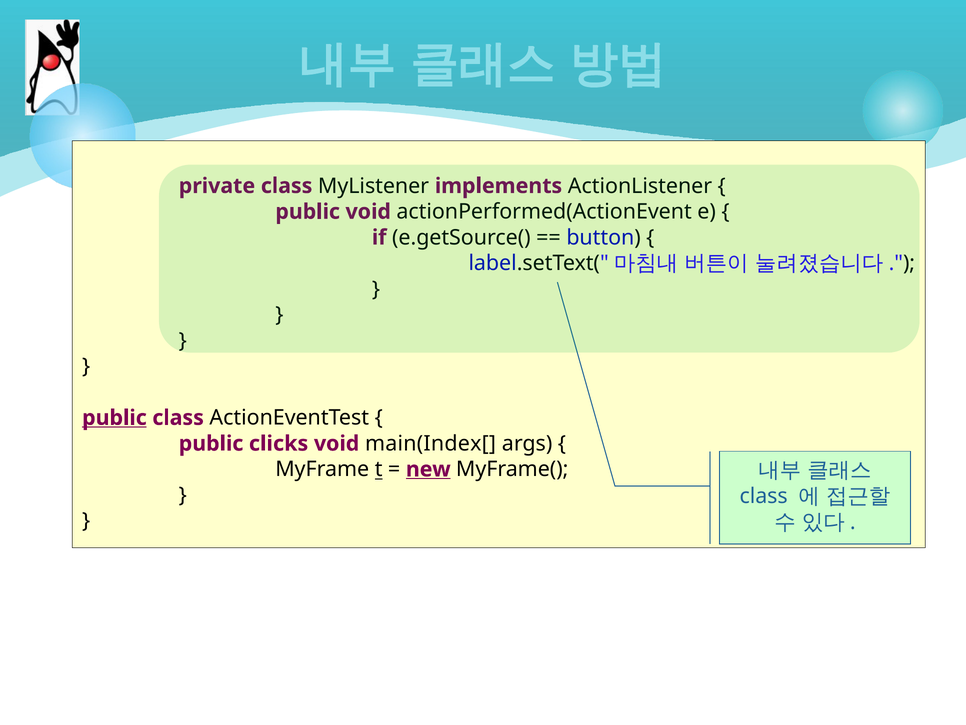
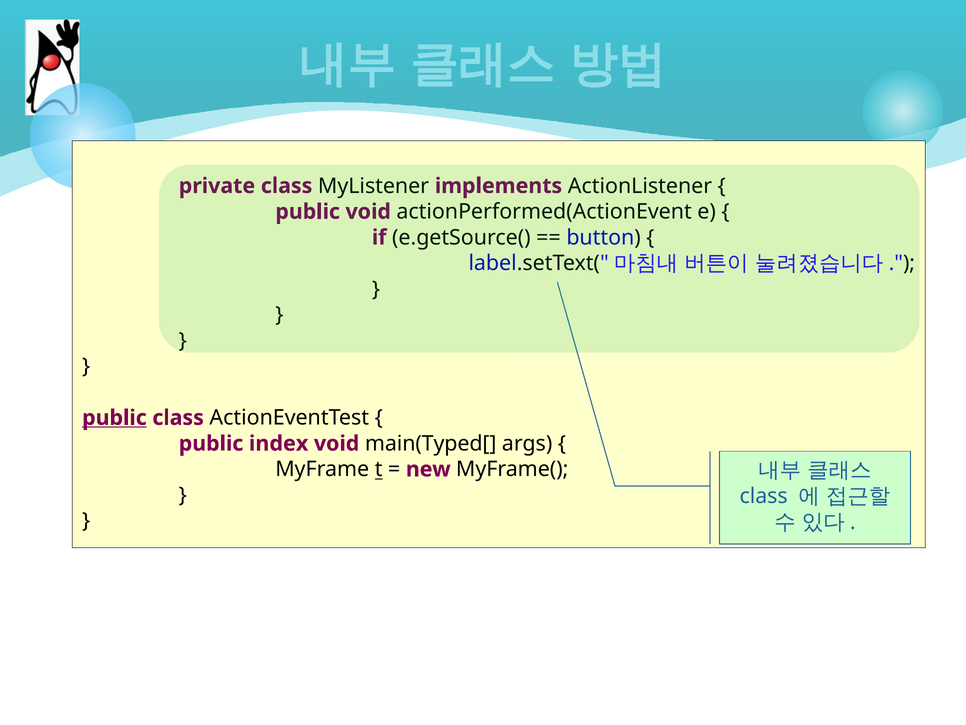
clicks: clicks -> index (279, 443)
main(Index[: main(Index[ -> main(Typed[ (431, 443)
new underline: present -> none (428, 469)
